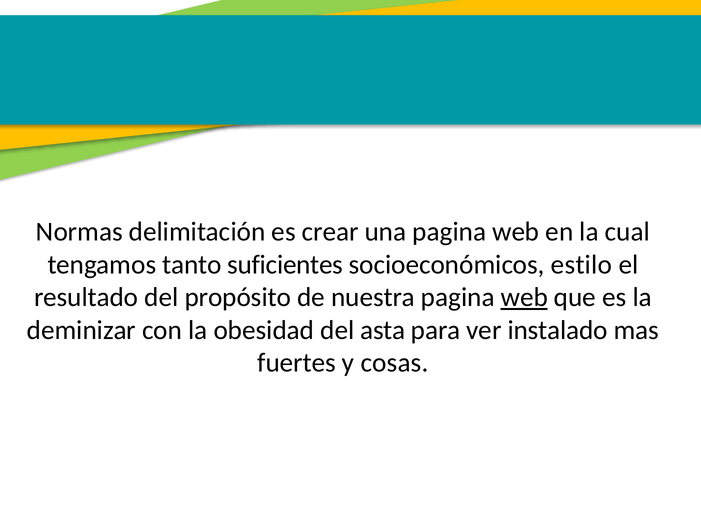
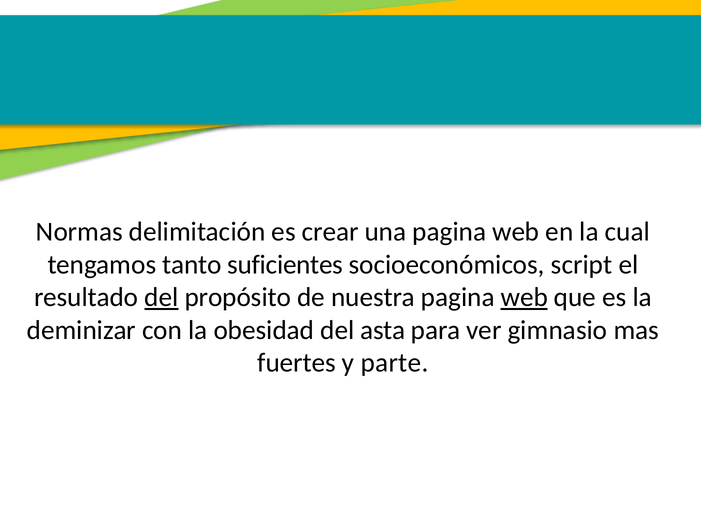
estilo: estilo -> script (582, 264)
del underline: none -> present (161, 297)
instalado: instalado -> gimnasio (557, 330)
cosas: cosas -> parte (395, 363)
